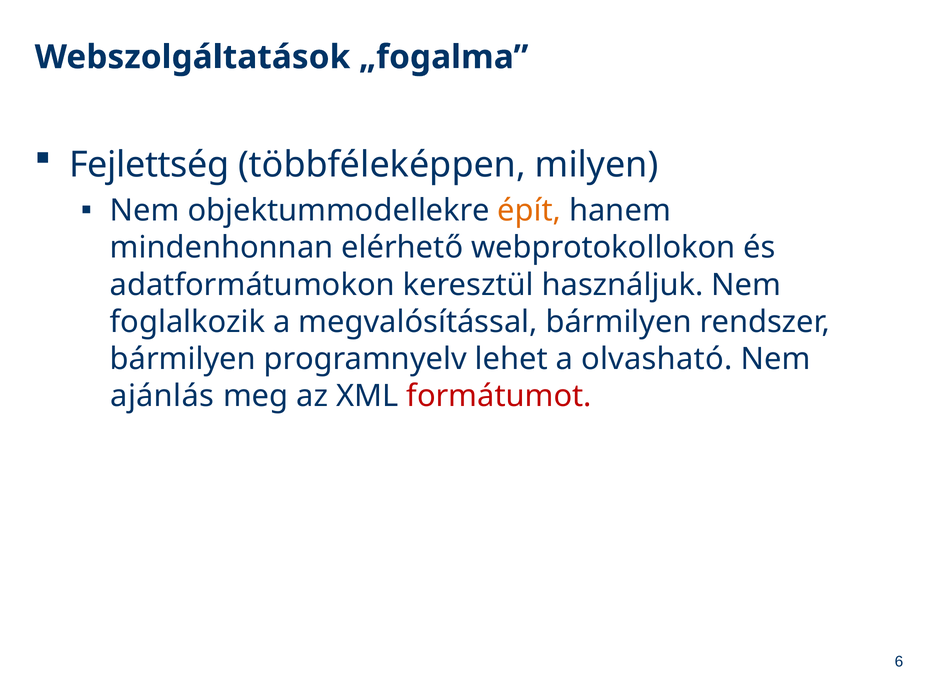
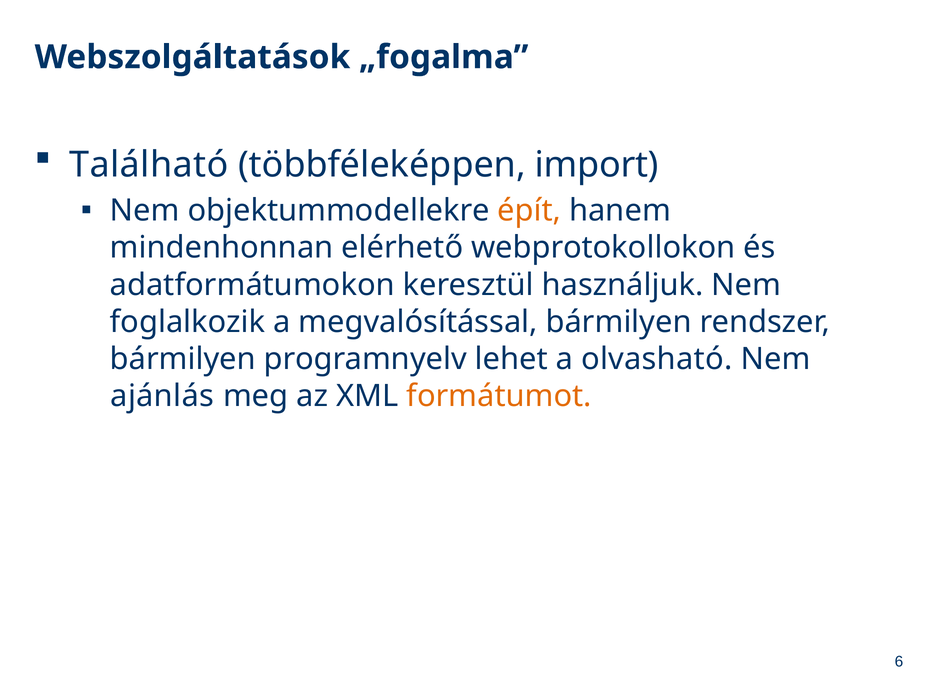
Fejlettség: Fejlettség -> Található (149, 165)
milyen: milyen -> import (597, 165)
formátumot colour: red -> orange (499, 396)
